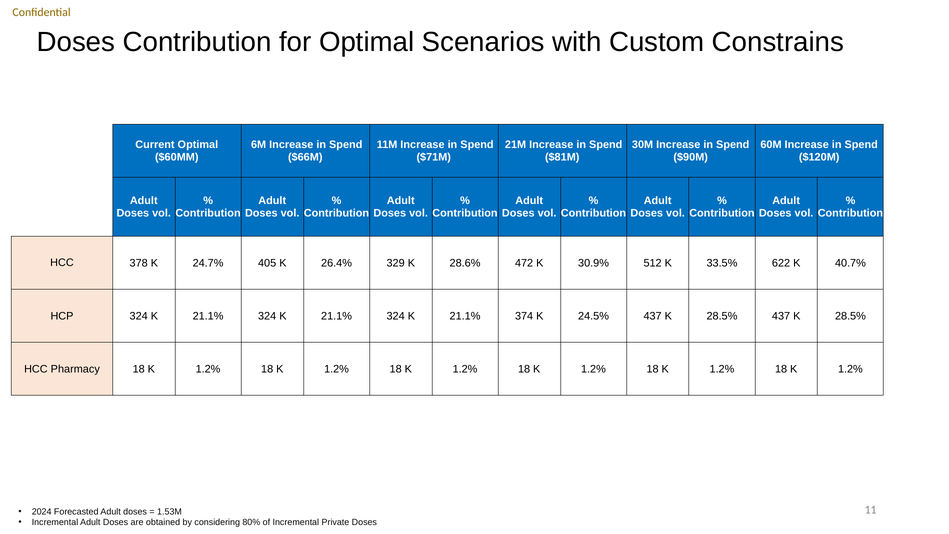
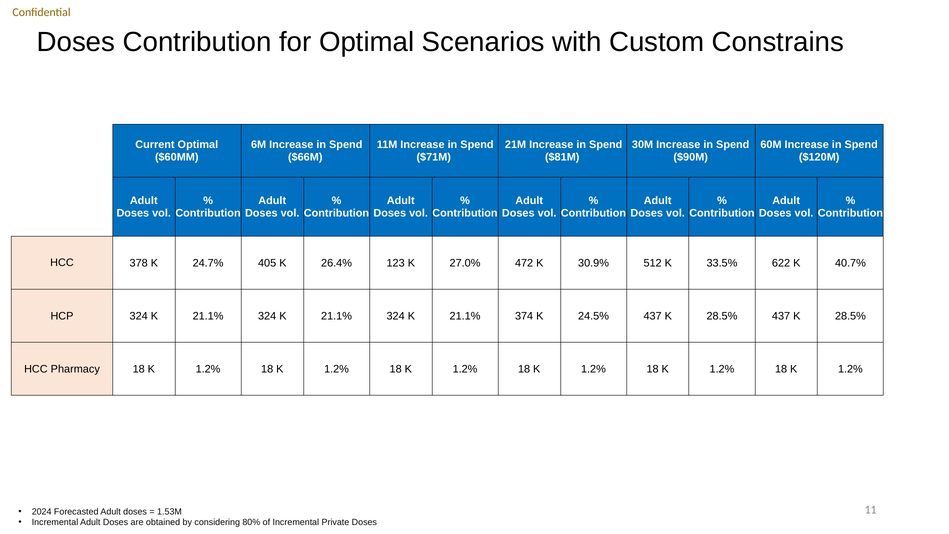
329: 329 -> 123 (396, 263)
28.6%: 28.6% -> 27.0% (465, 263)
